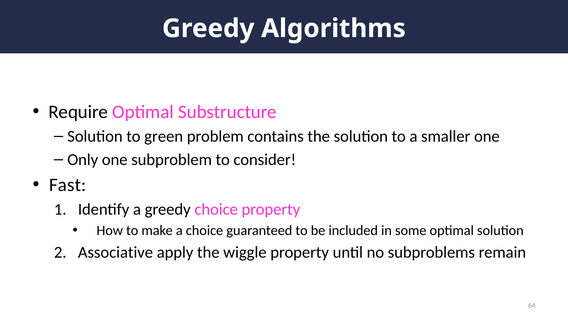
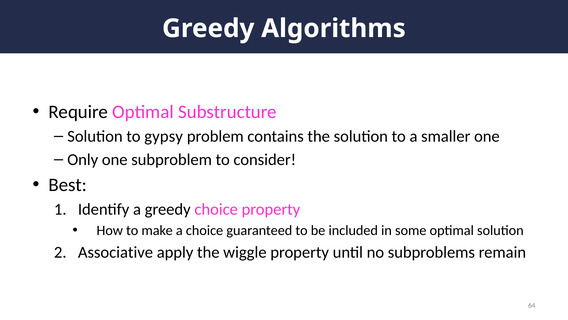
green: green -> gypsy (164, 136)
Fast: Fast -> Best (68, 185)
